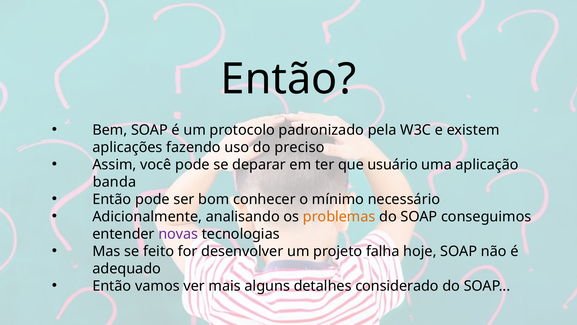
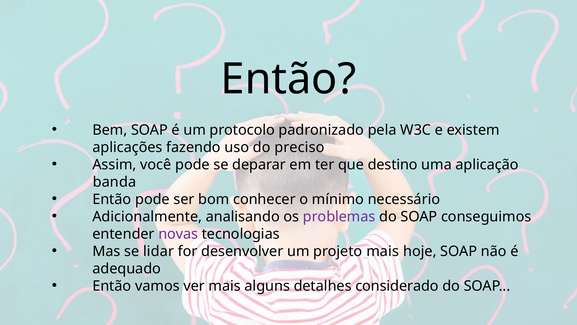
usuário: usuário -> destino (393, 164)
problemas colour: orange -> purple (339, 216)
feito: feito -> lidar (159, 251)
projeto falha: falha -> mais (383, 251)
